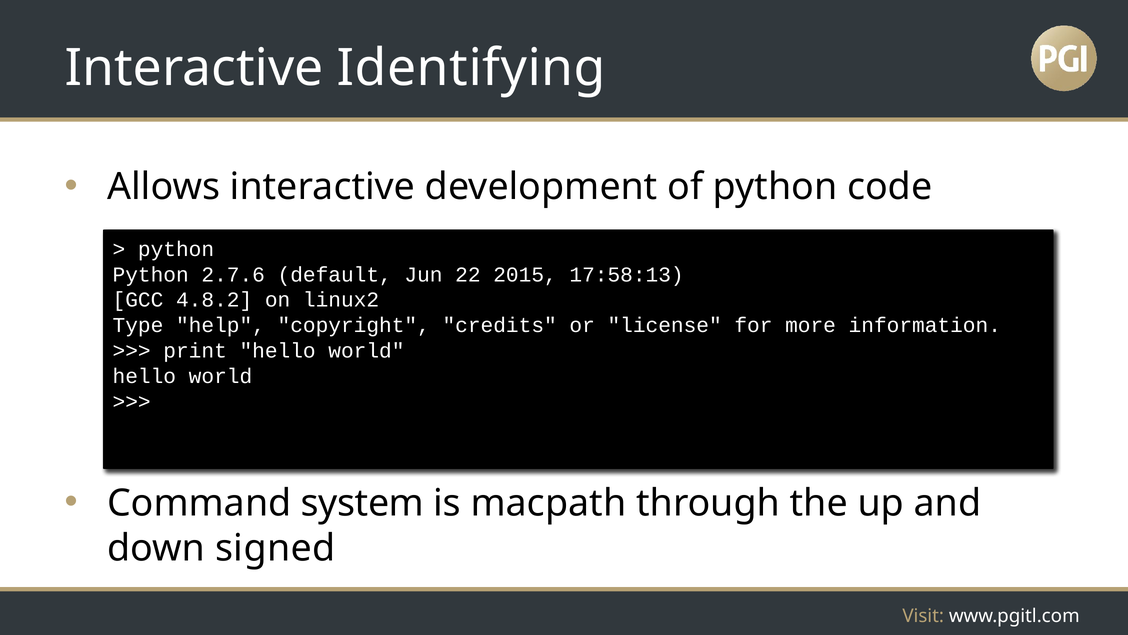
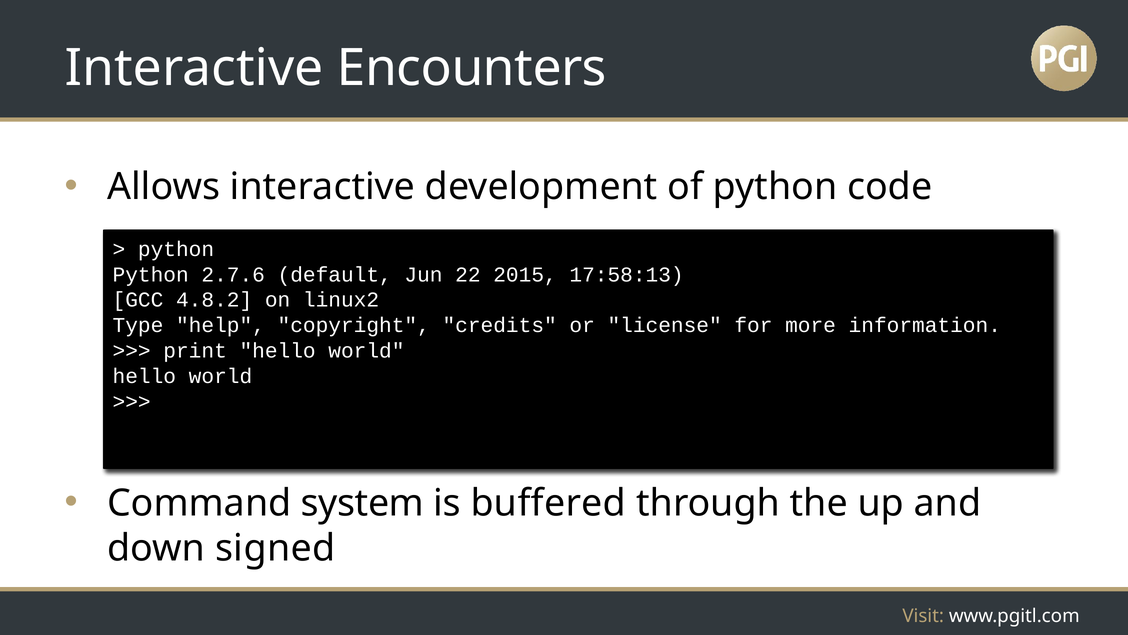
Identifying: Identifying -> Encounters (472, 68)
macpath: macpath -> buffered (548, 503)
